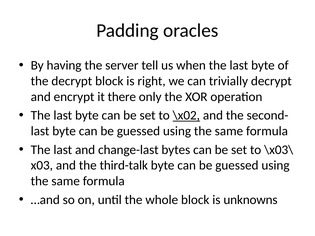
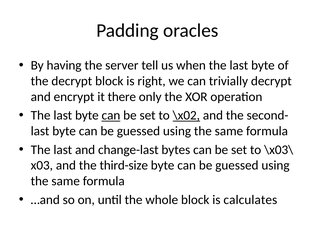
can underline: none -> present (111, 116)
third-talk: third-talk -> third-size (124, 166)
unknowns: unknowns -> calculates (250, 200)
